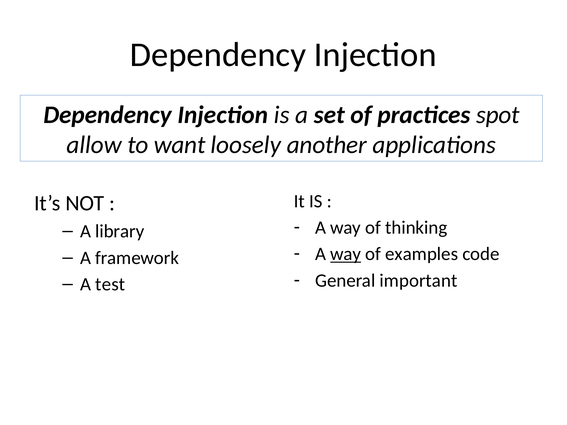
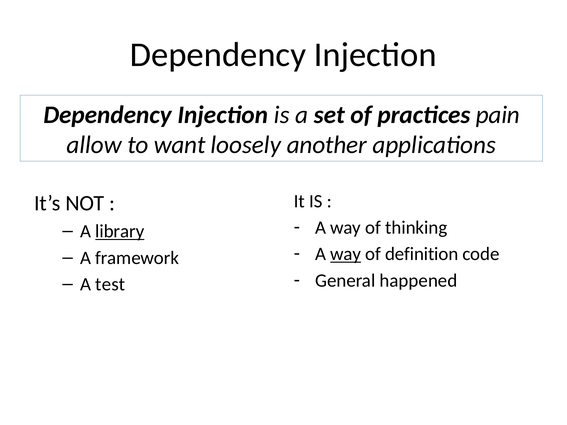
spot: spot -> pain (498, 115)
library underline: none -> present (120, 232)
examples: examples -> definition (422, 254)
important: important -> happened (418, 281)
